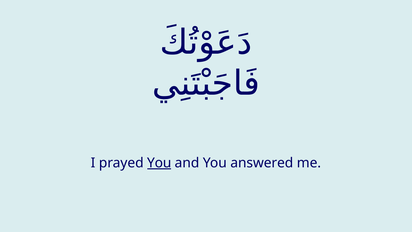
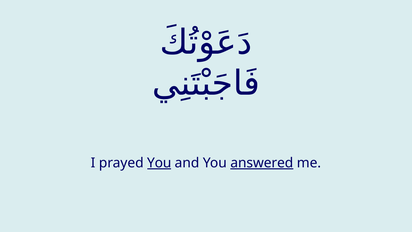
answered underline: none -> present (262, 163)
